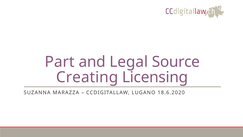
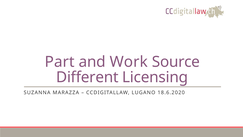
Legal: Legal -> Work (129, 62)
Creating: Creating -> Different (87, 77)
